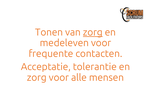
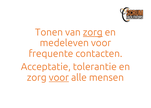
voor underline: none -> present (59, 77)
